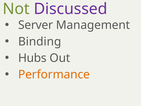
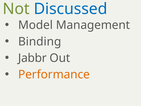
Discussed colour: purple -> blue (70, 9)
Server: Server -> Model (36, 25)
Hubs: Hubs -> Jabbr (32, 58)
